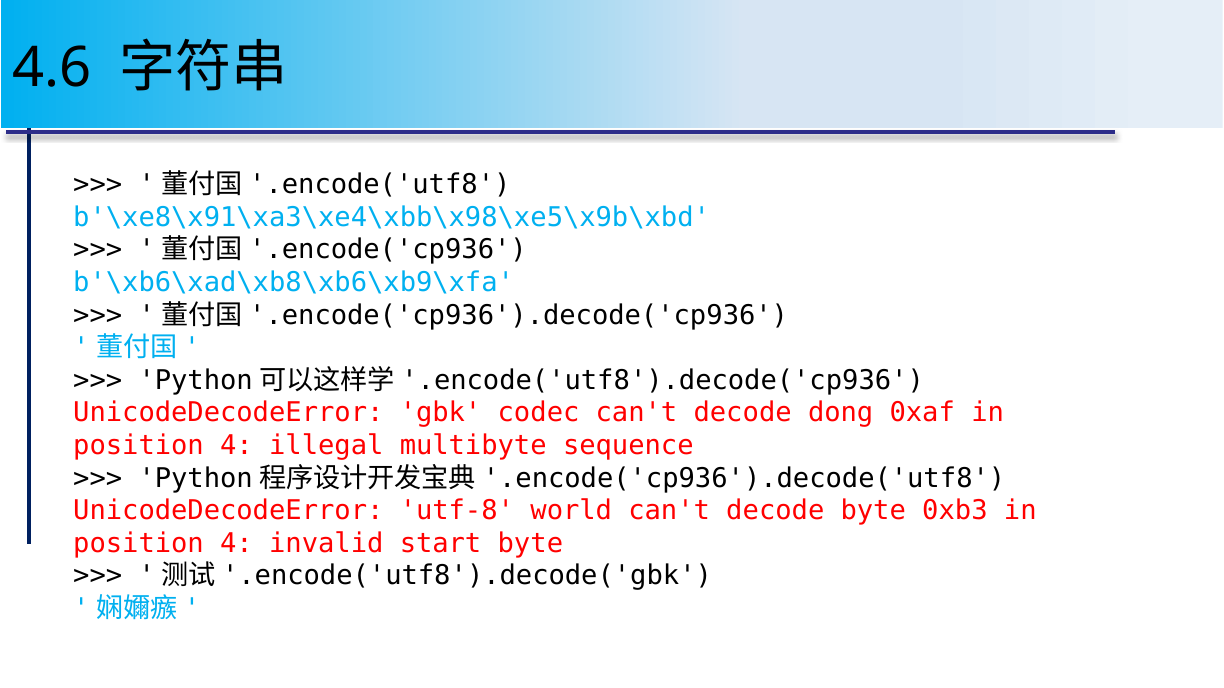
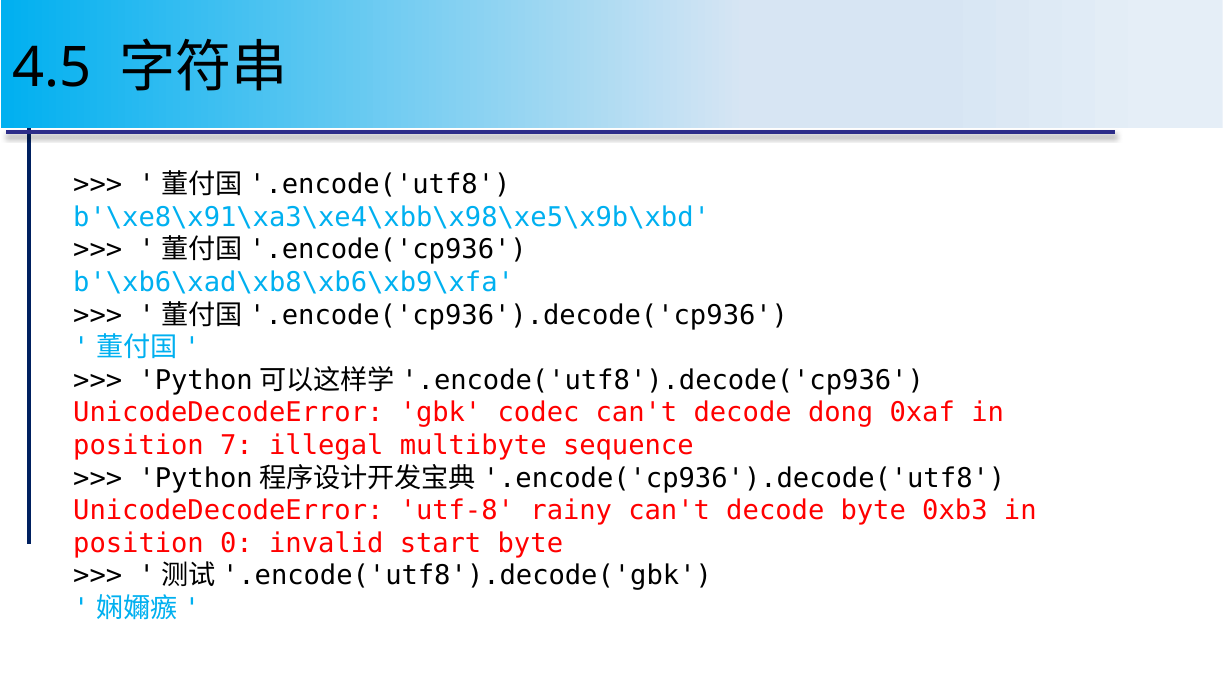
4.6: 4.6 -> 4.5 (52, 68)
4: 4 -> 7 (236, 446)
world: world -> rainy (571, 511)
4: 4 -> 0 (236, 544)
